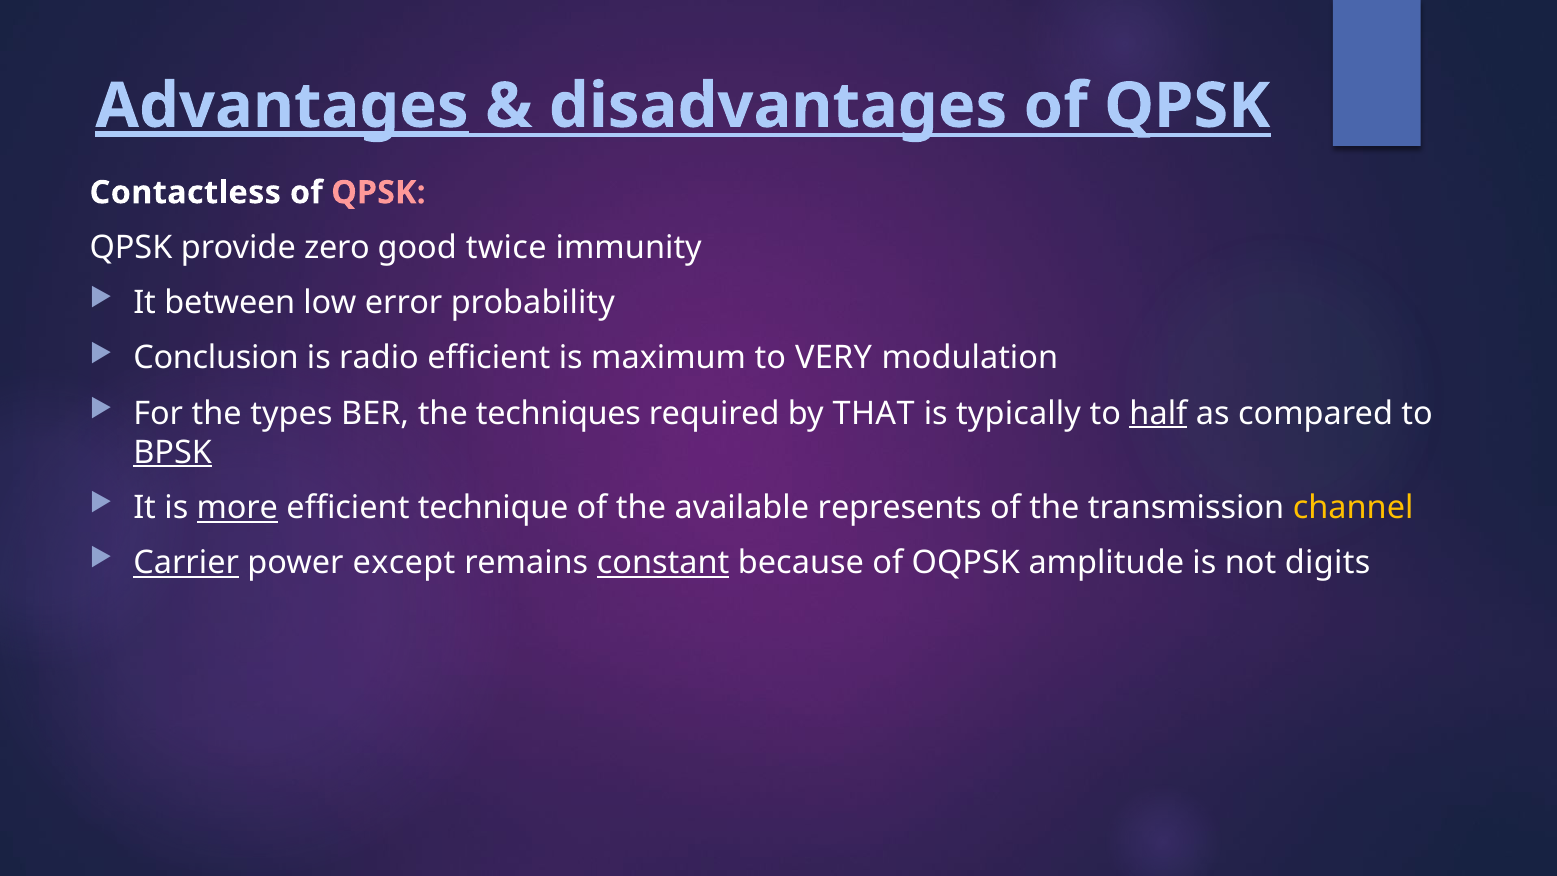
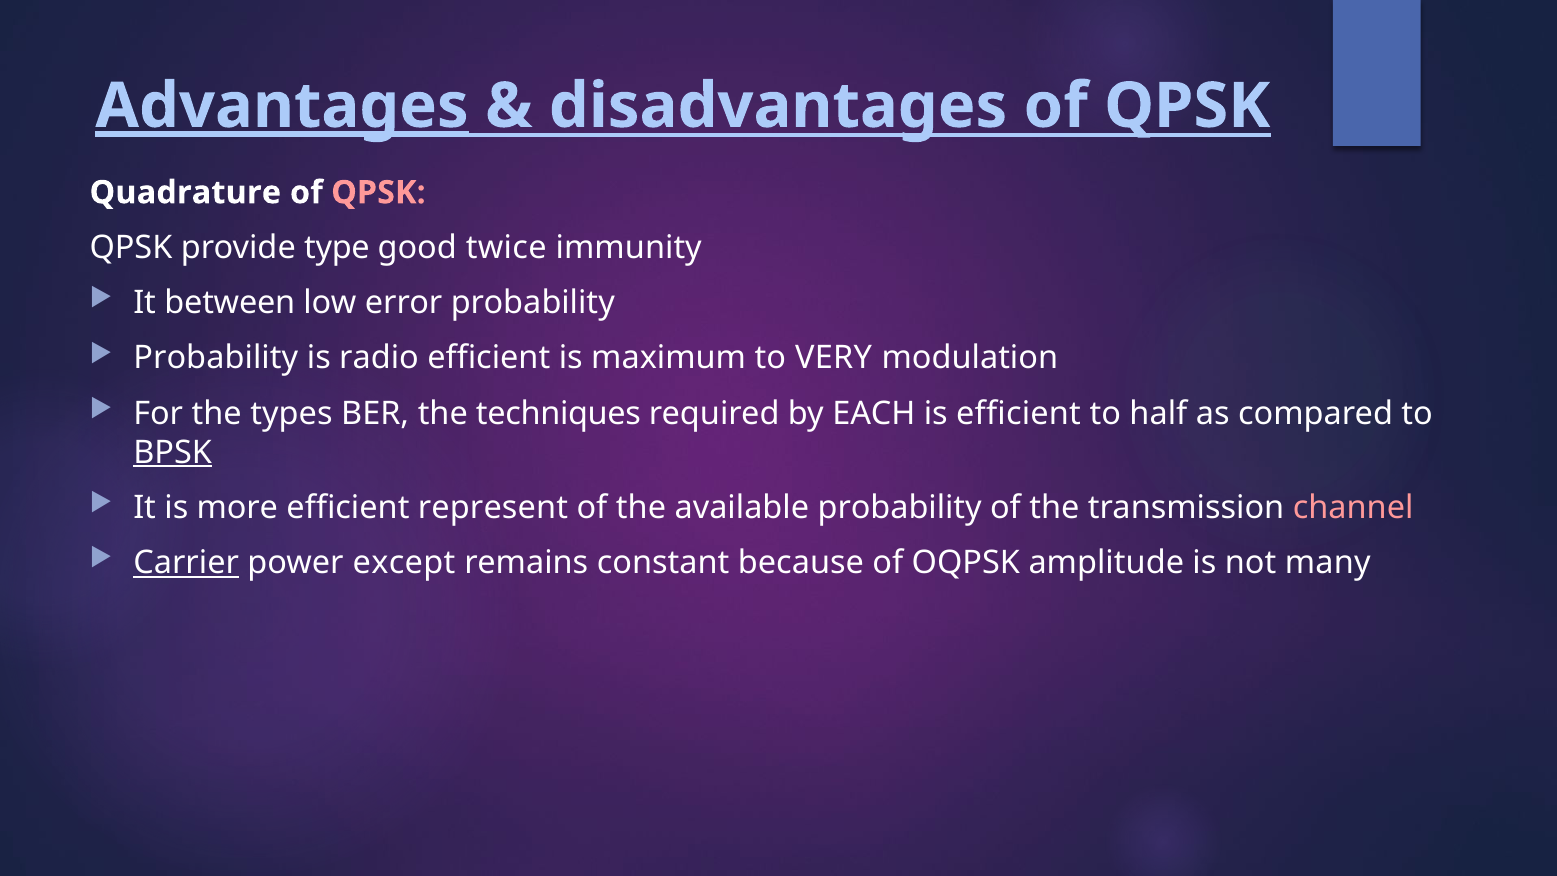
Contactless: Contactless -> Quadrature (185, 193)
zero: zero -> type (337, 248)
Conclusion: Conclusion -> Probability (216, 358)
THAT: THAT -> EACH (874, 413)
is typically: typically -> efficient (1019, 413)
half underline: present -> none (1158, 413)
more underline: present -> none (237, 508)
technique: technique -> represent (493, 508)
available represents: represents -> probability (900, 508)
channel colour: yellow -> pink (1353, 508)
constant underline: present -> none (663, 563)
digits: digits -> many (1328, 563)
